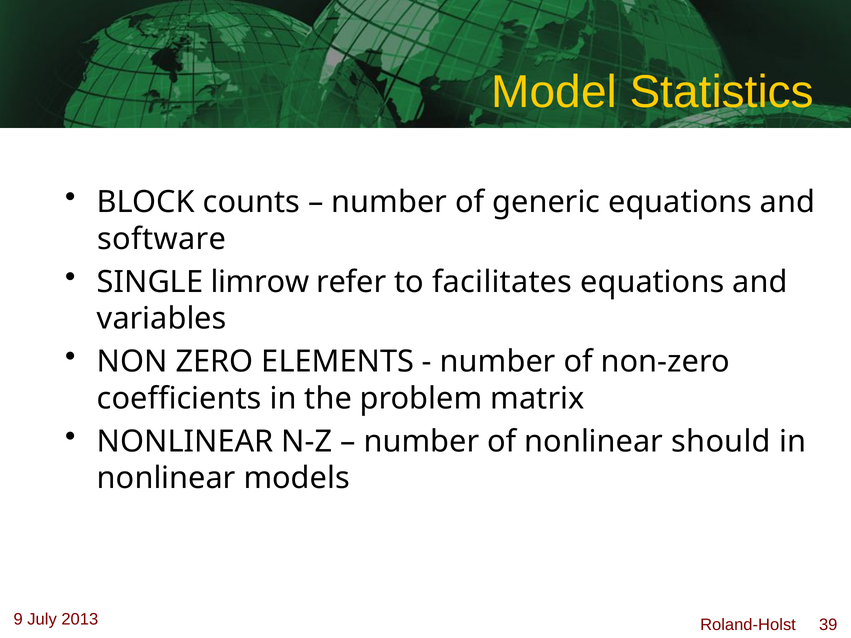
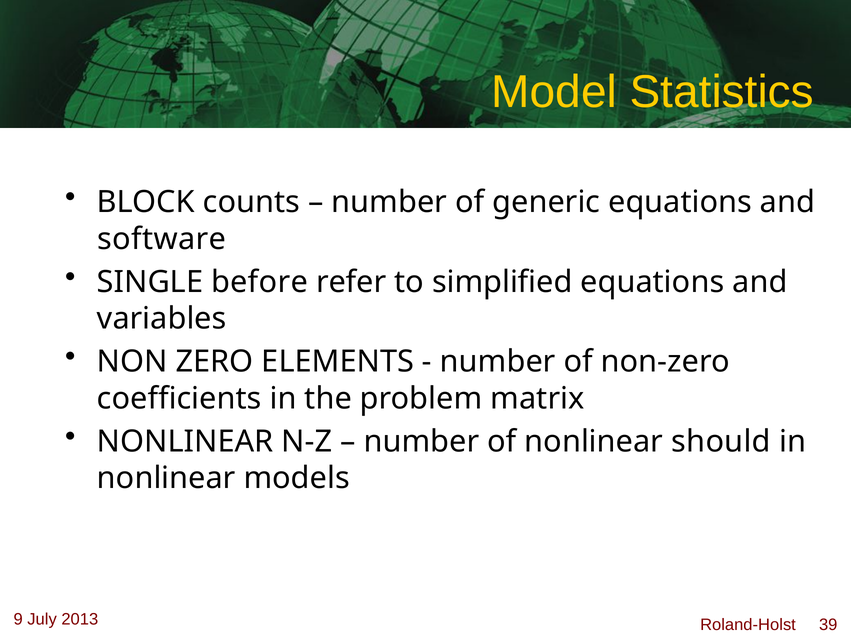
limrow: limrow -> before (260, 282)
facilitates: facilitates -> simplified (502, 282)
